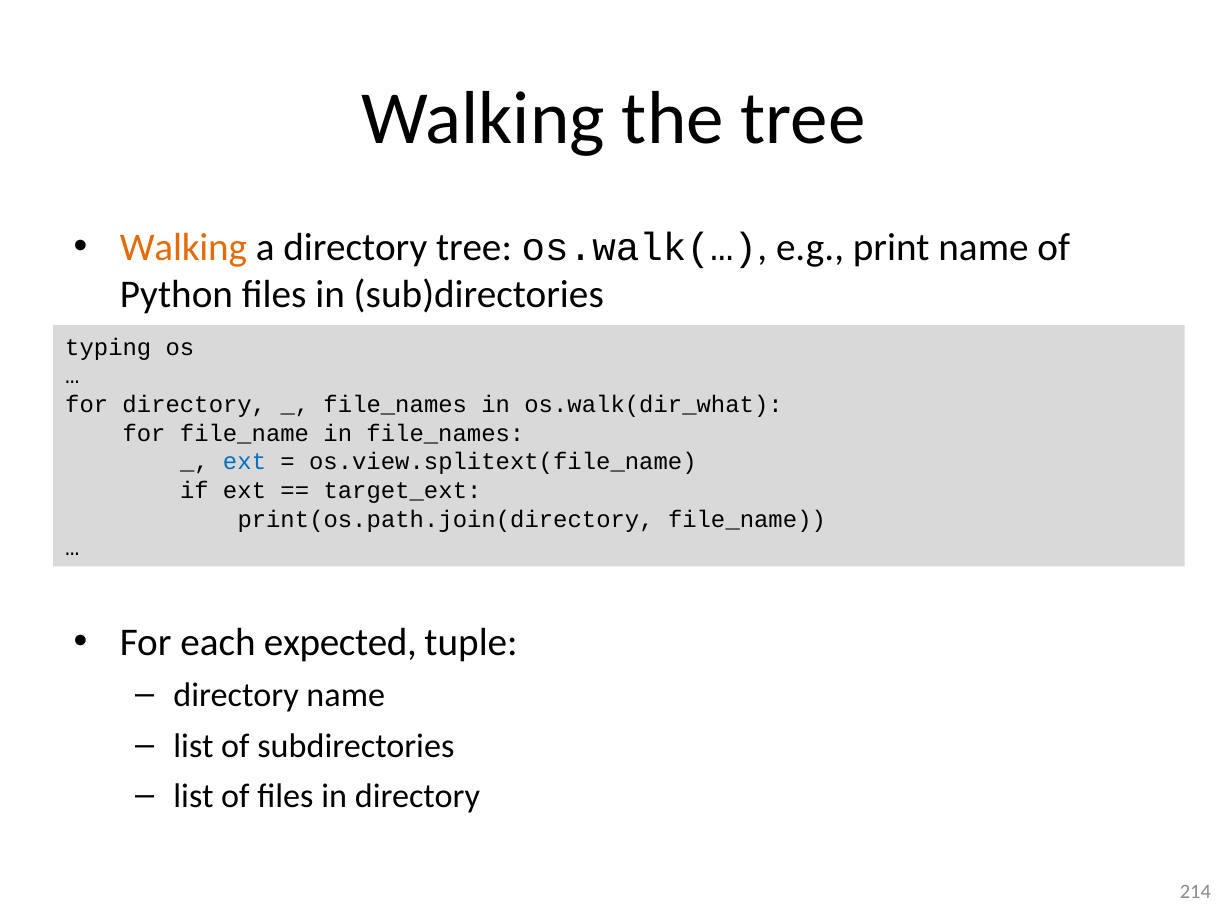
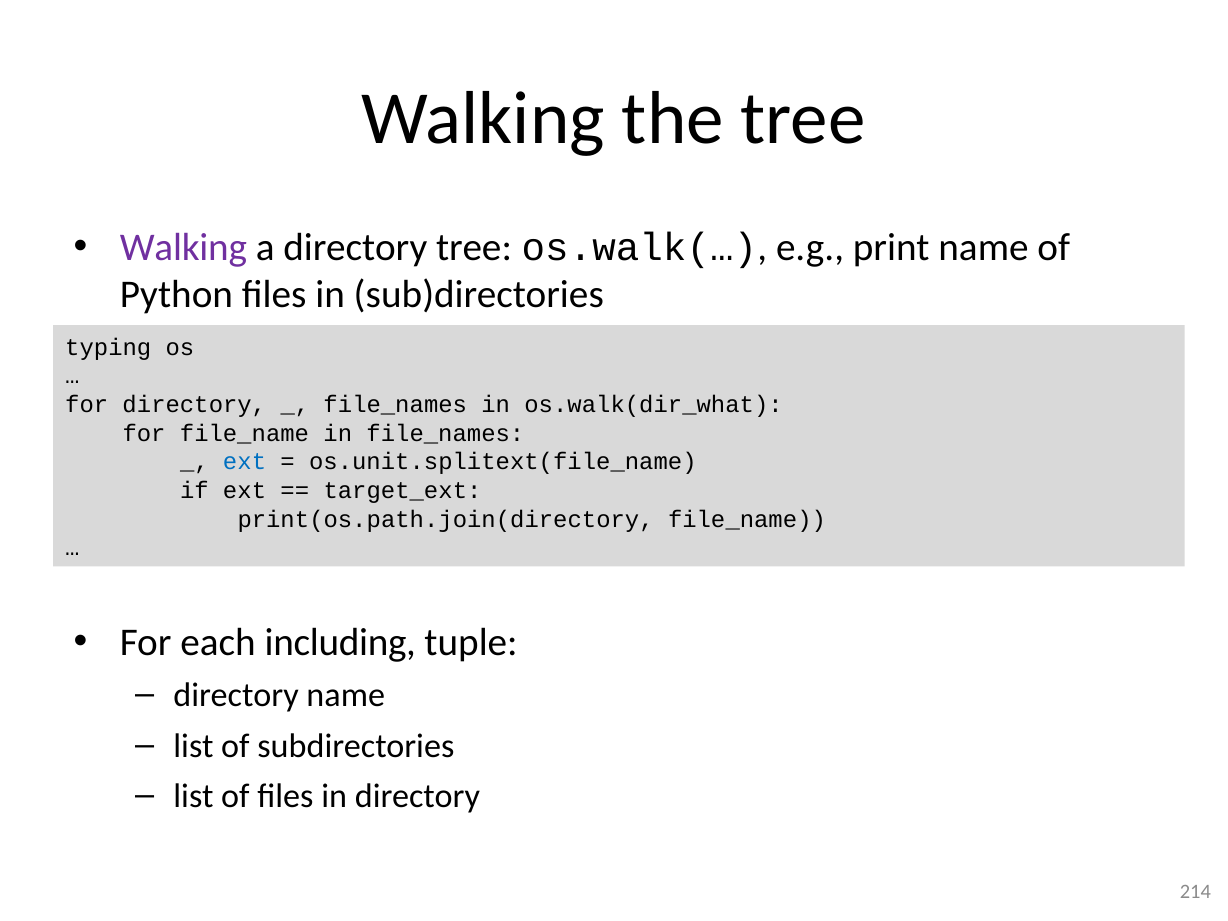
Walking colour: orange -> purple (183, 247)
os.view.splitext(file_name: os.view.splitext(file_name -> os.unit.splitext(file_name (503, 462)
expected: expected -> including (340, 642)
